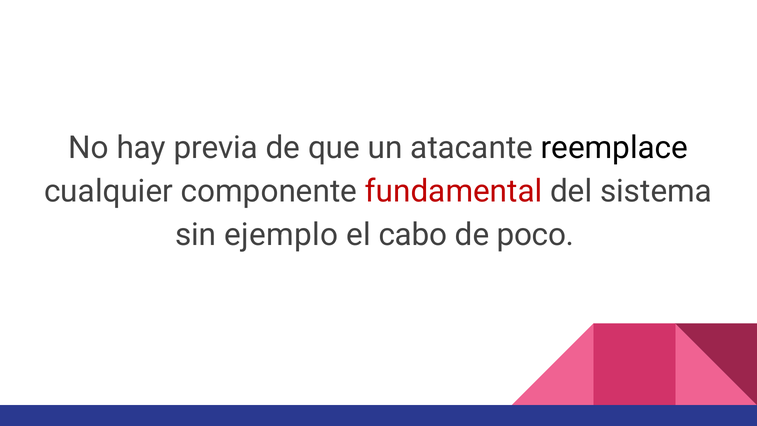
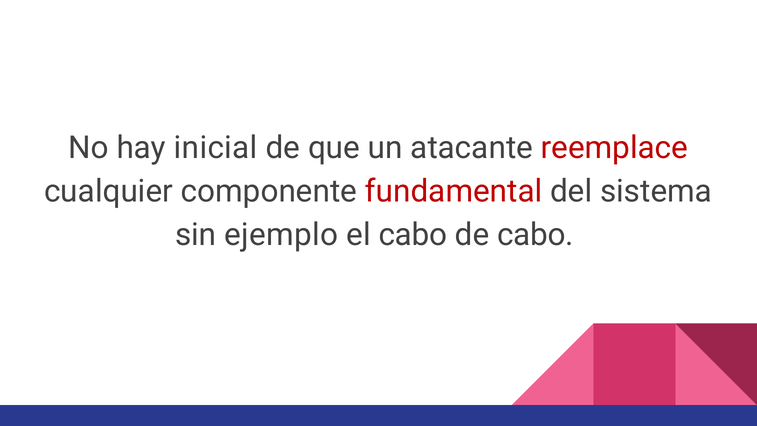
previa: previa -> inicial (216, 148)
reemplace colour: black -> red (614, 148)
de poco: poco -> cabo (535, 235)
